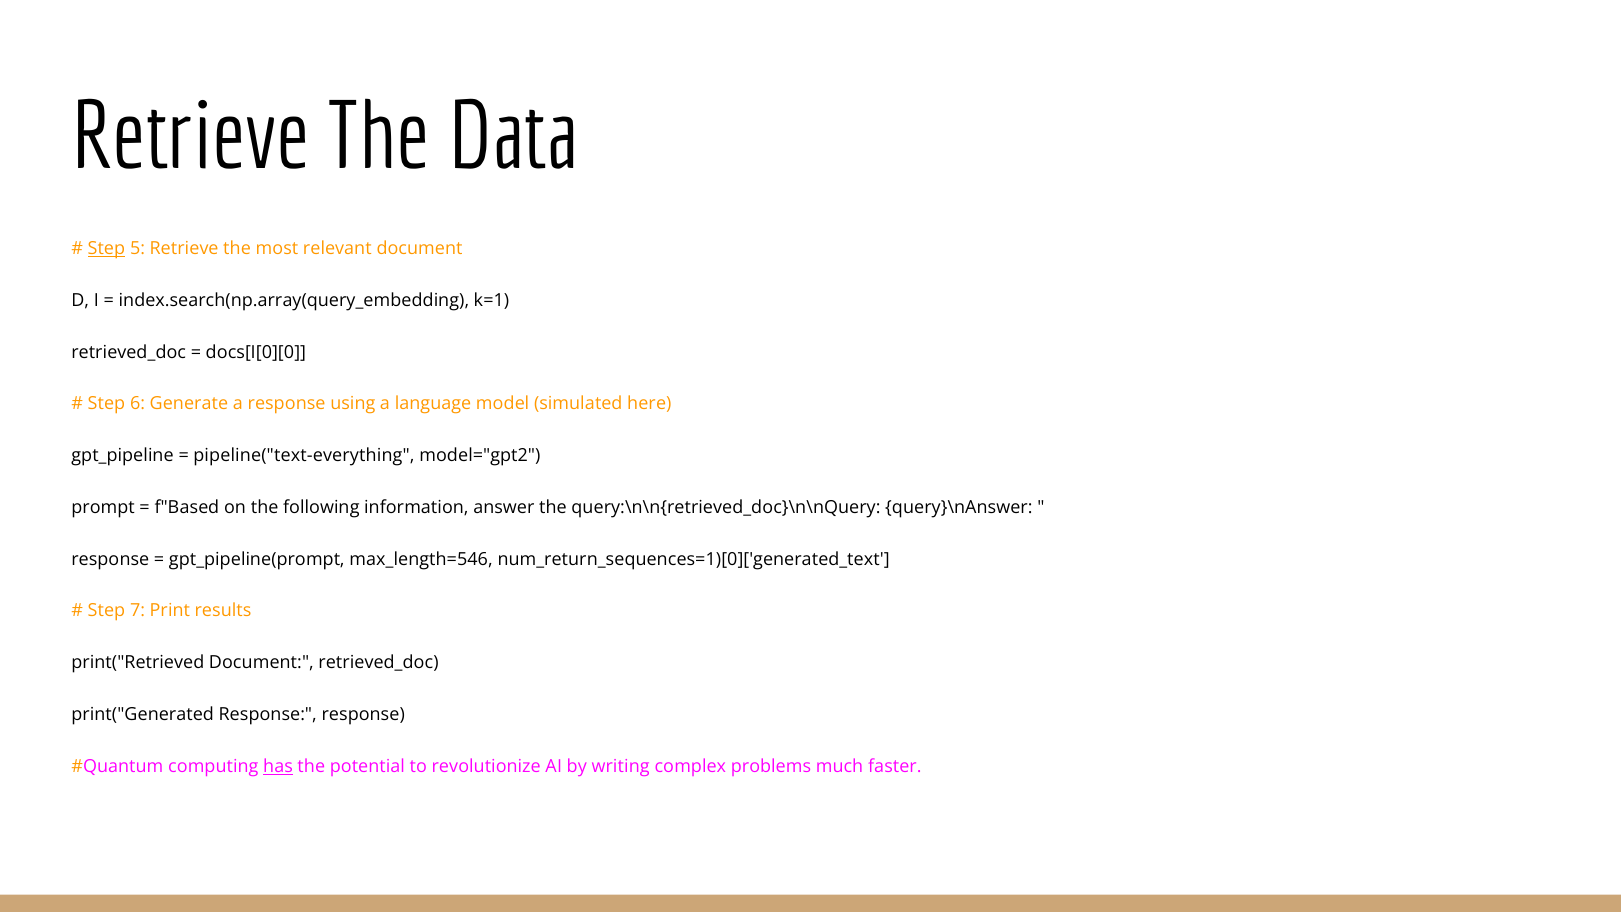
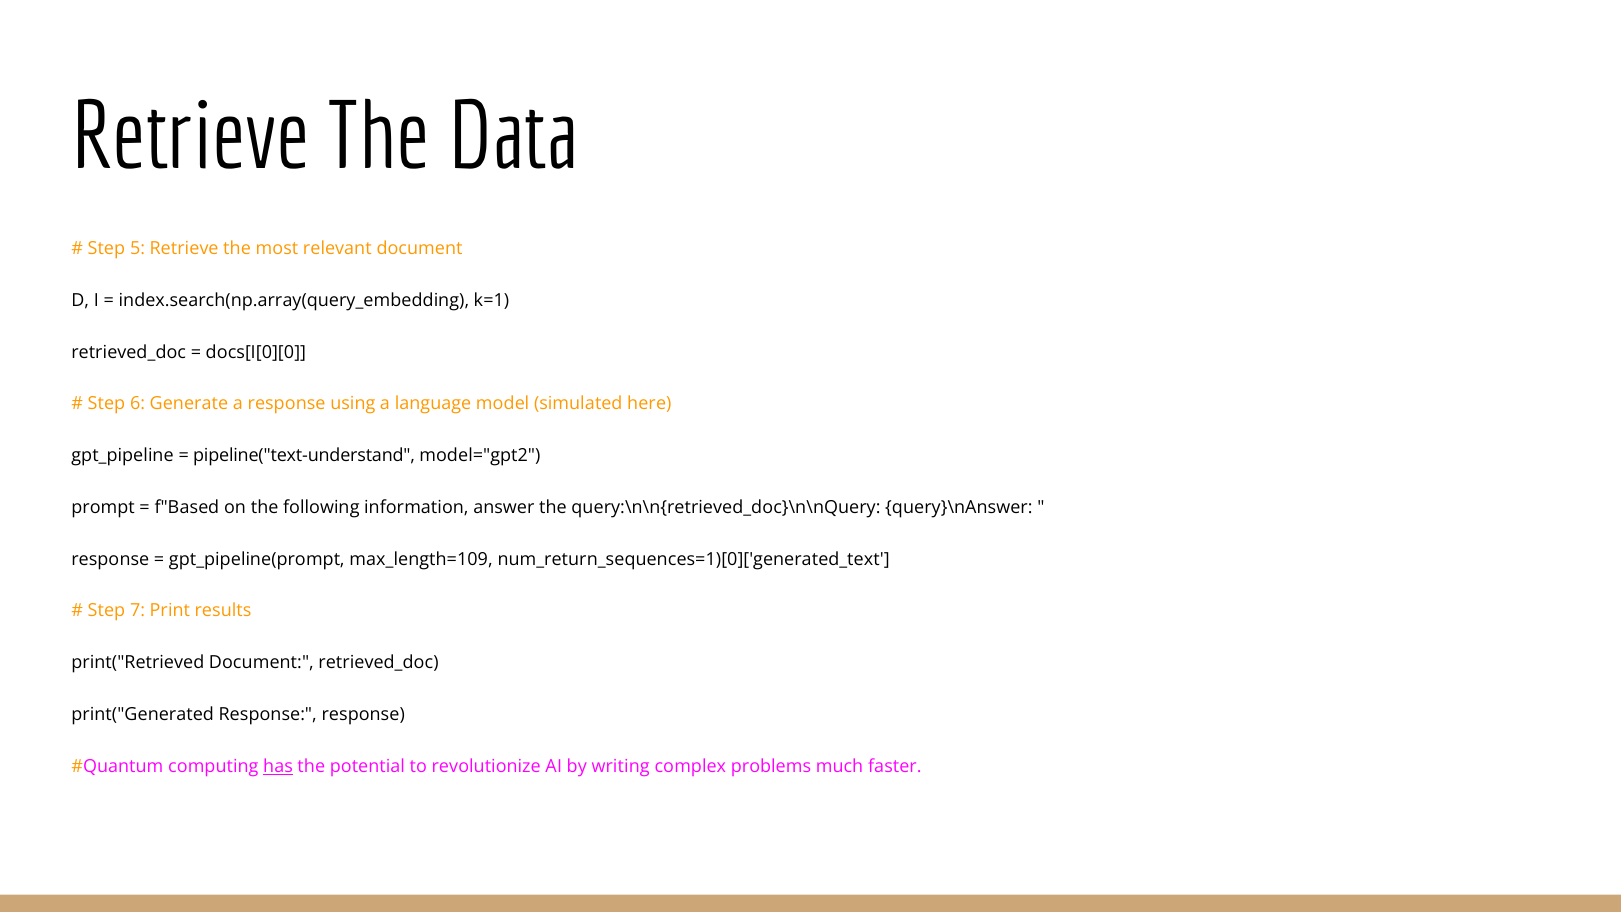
Step underline: present -> none (106, 249)
pipeline("text-everything: pipeline("text-everything -> pipeline("text-understand (304, 456)
max_length=546: max_length=546 -> max_length=109 (421, 559)
